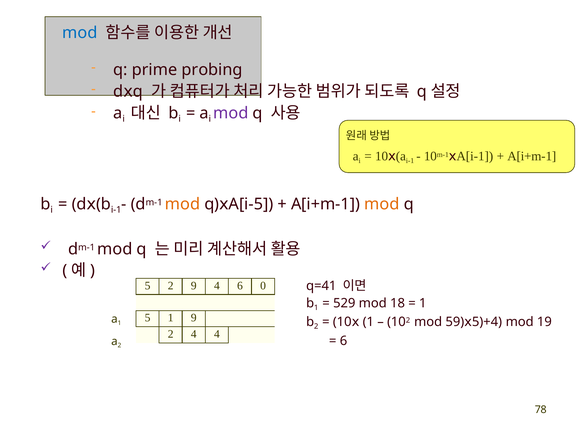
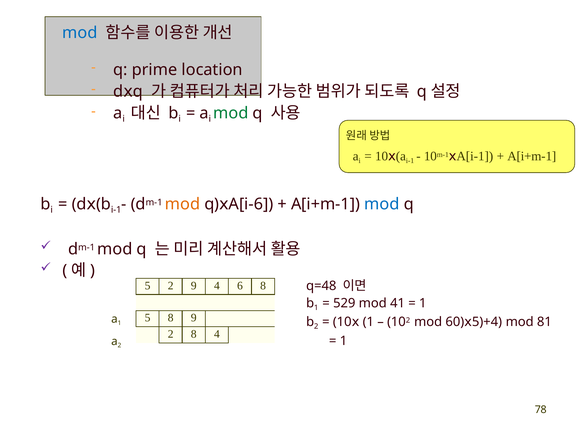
probing: probing -> location (212, 70)
mod colour: purple -> green (231, 113)
5: 5 -> 6 (263, 204)
mod colour: orange -> blue (382, 204)
6 0: 0 -> 8 (263, 286)
q=41: q=41 -> q=48 (321, 286)
18: 18 -> 41 (398, 303)
5 1: 1 -> 8 (171, 318)
19: 19 -> 81 (544, 322)
59: 59 -> 60 (455, 322)
2 4: 4 -> 8 (194, 334)
6: 6 -> 1 (343, 341)
